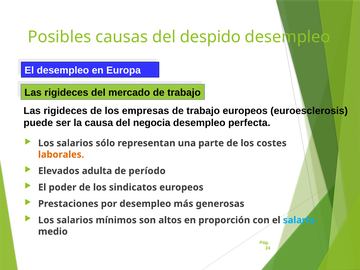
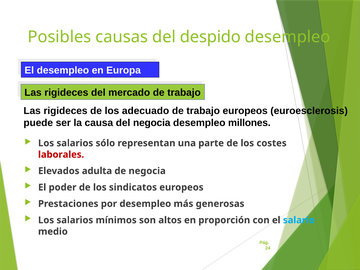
empresas: empresas -> adecuado (146, 111)
perfecta: perfecta -> millones (249, 123)
laborales colour: orange -> red (61, 155)
de período: período -> negocia (147, 171)
